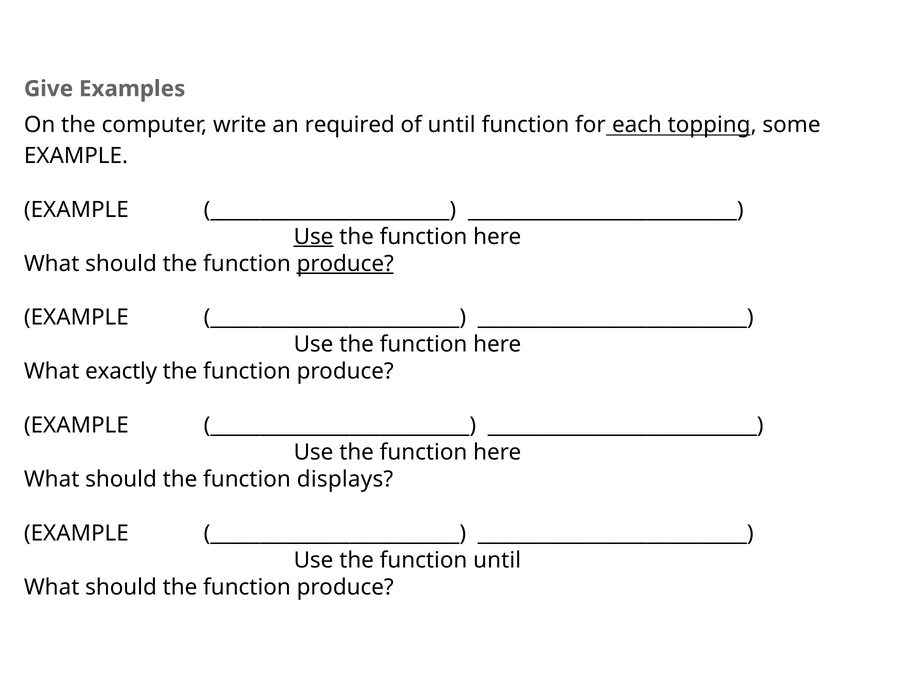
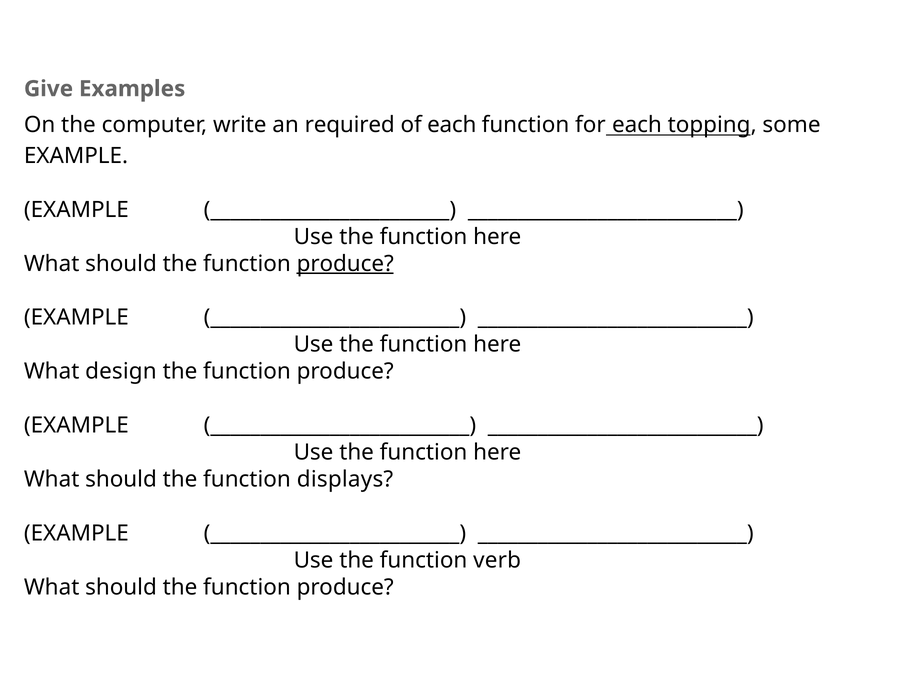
of until: until -> each (452, 125)
Use underline: present -> none (314, 237)
exactly: exactly -> design (121, 372)
function until: until -> verb (497, 560)
